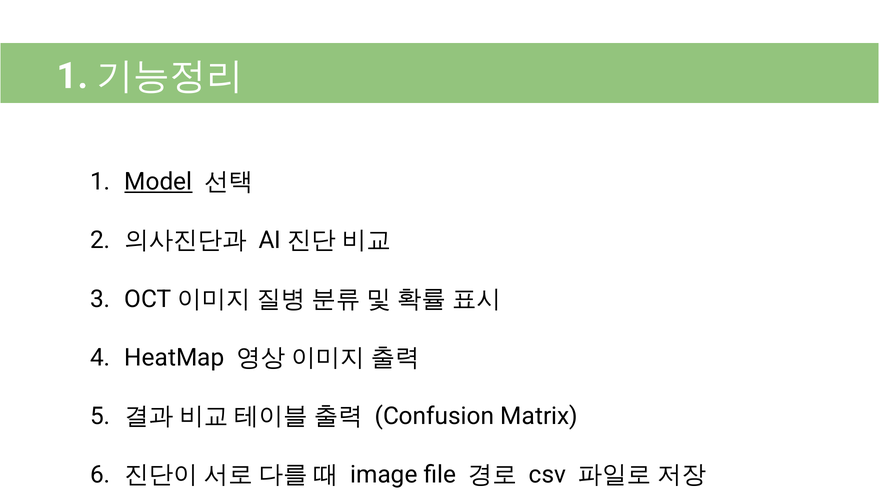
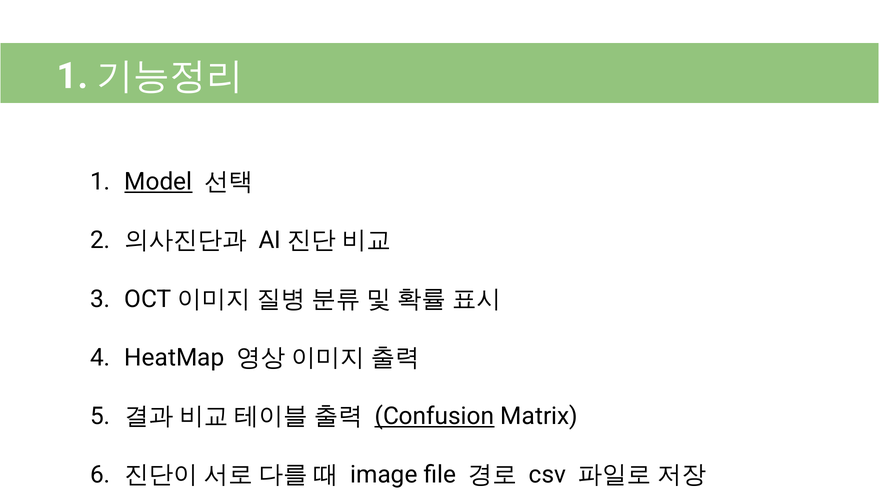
Confusion underline: none -> present (434, 417)
